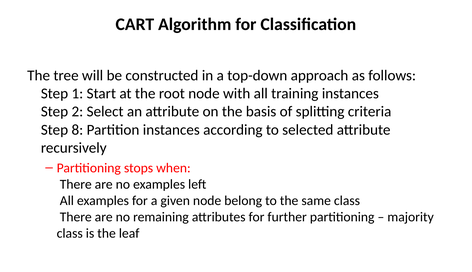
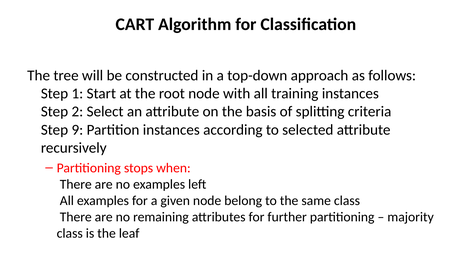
8: 8 -> 9 (77, 130)
